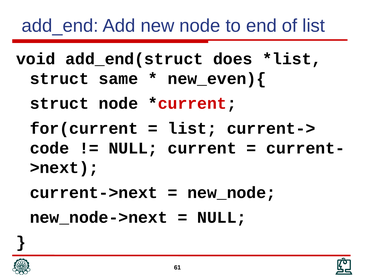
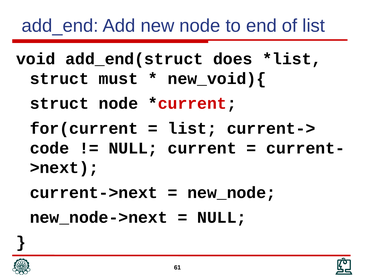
same: same -> must (118, 79)
new_even){: new_even){ -> new_void){ (217, 79)
